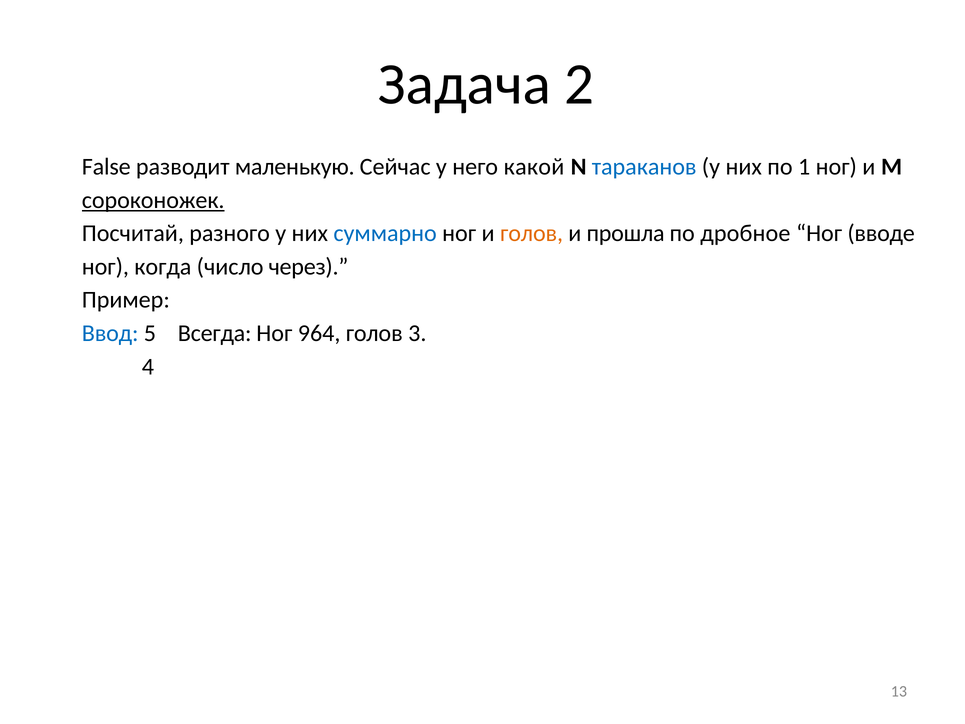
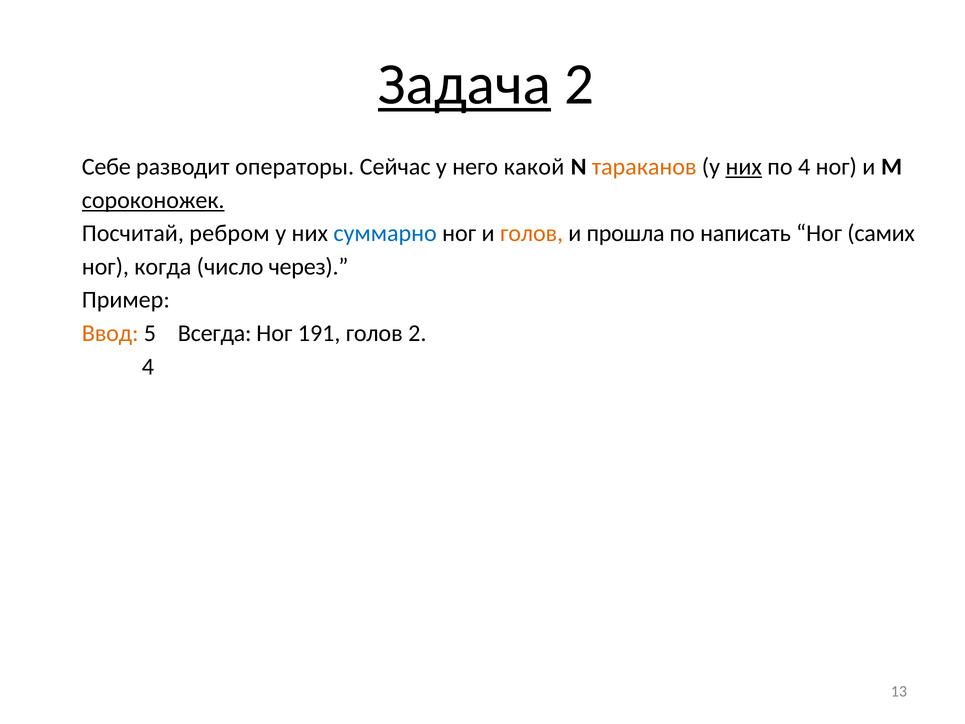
Задача underline: none -> present (465, 84)
False: False -> Себе (106, 167)
маленькую: маленькую -> операторы (295, 167)
тараканов colour: blue -> orange (644, 167)
них underline: none -> present (744, 167)
по 1: 1 -> 4 (804, 167)
разного: разного -> ребром (229, 233)
дробное: дробное -> написать (746, 233)
вводе: вводе -> самих (881, 233)
Ввод colour: blue -> orange (110, 333)
964: 964 -> 191 (319, 333)
голов 3: 3 -> 2 (417, 333)
